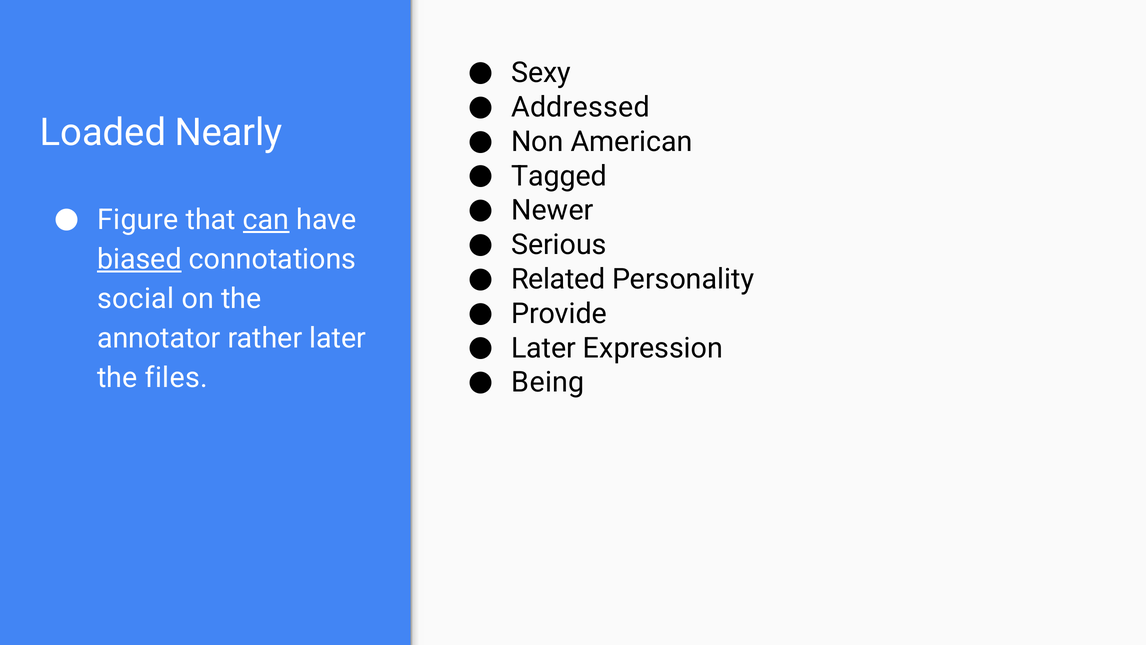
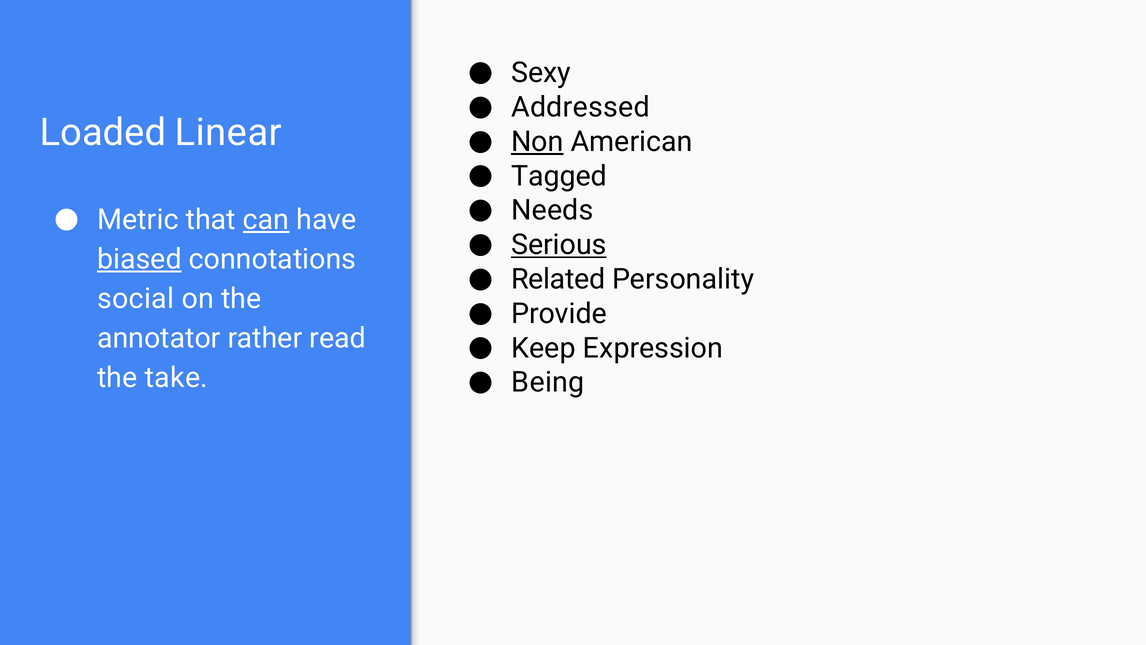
Nearly: Nearly -> Linear (228, 133)
Non underline: none -> present (537, 142)
Newer: Newer -> Needs (552, 210)
Figure: Figure -> Metric (138, 220)
Serious underline: none -> present (559, 245)
rather later: later -> read (338, 338)
Later: Later -> Keep (543, 348)
files: files -> take (176, 378)
